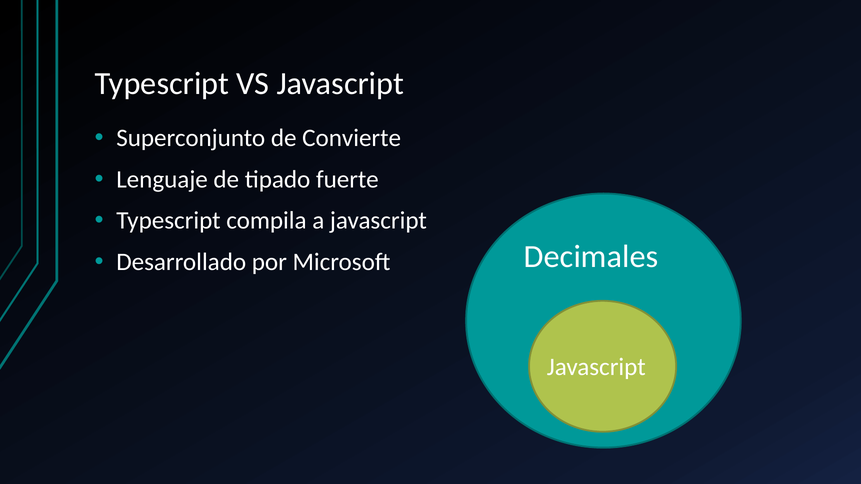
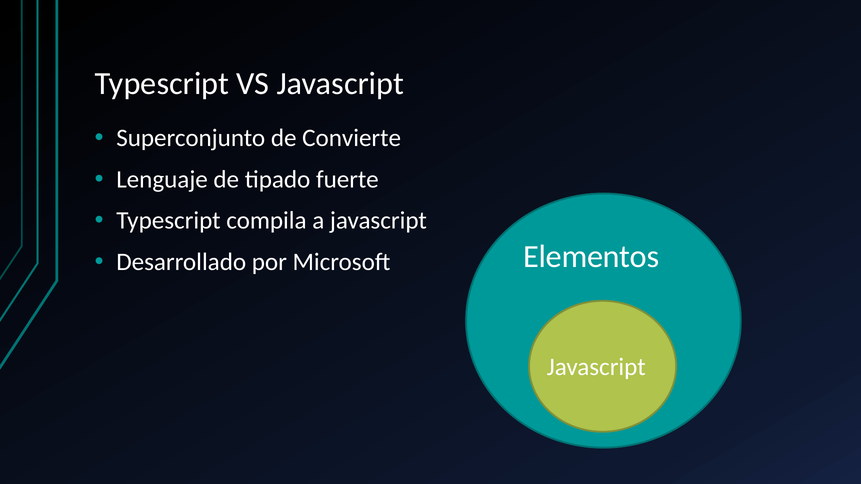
Decimales: Decimales -> Elementos (591, 257)
